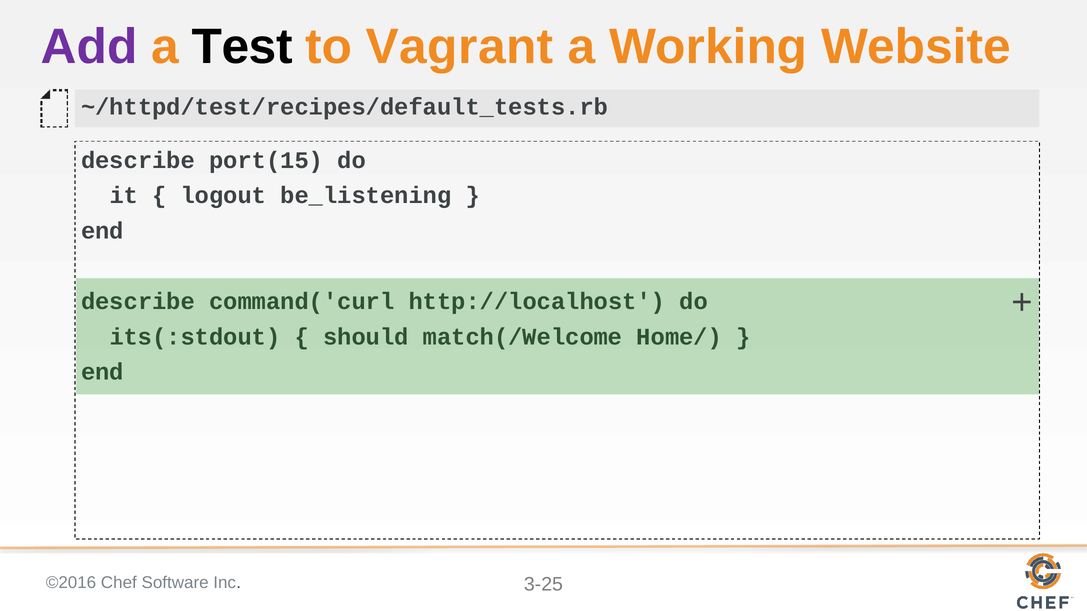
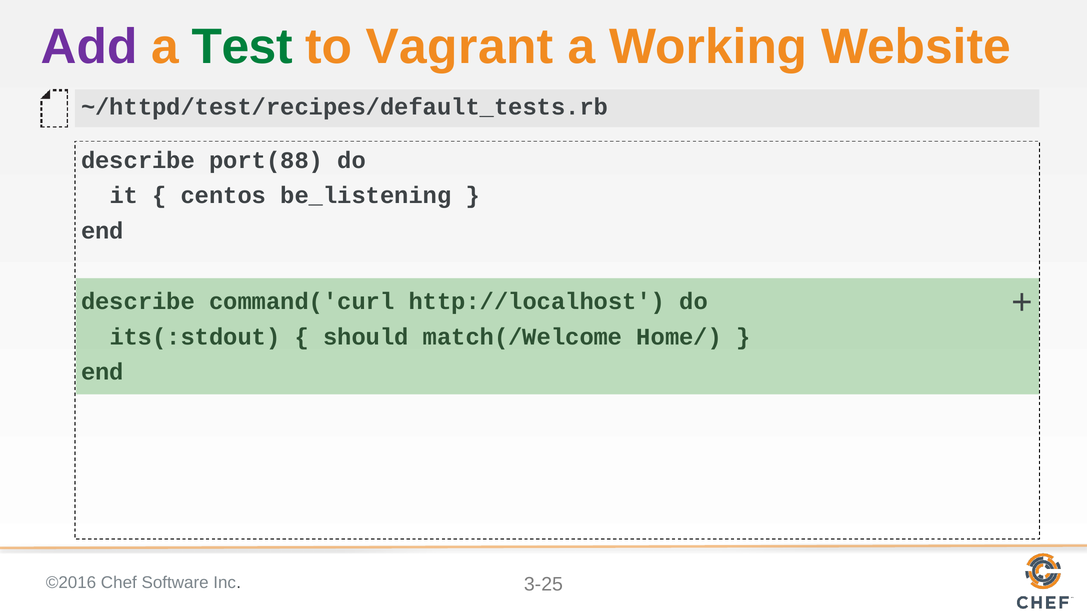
Test colour: black -> green (242, 47)
port(15: port(15 -> port(88 (266, 160)
logout: logout -> centos (223, 196)
